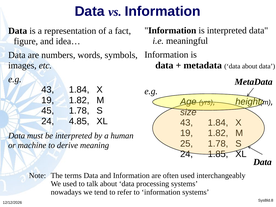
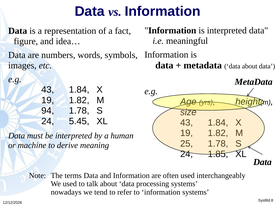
45: 45 -> 94 (48, 111)
4.85: 4.85 -> 5.45 (79, 121)
